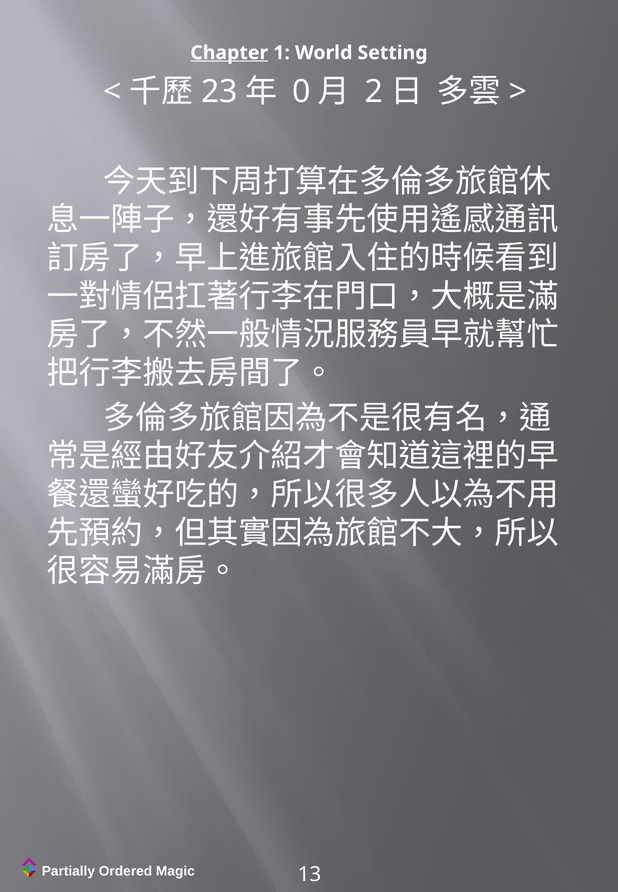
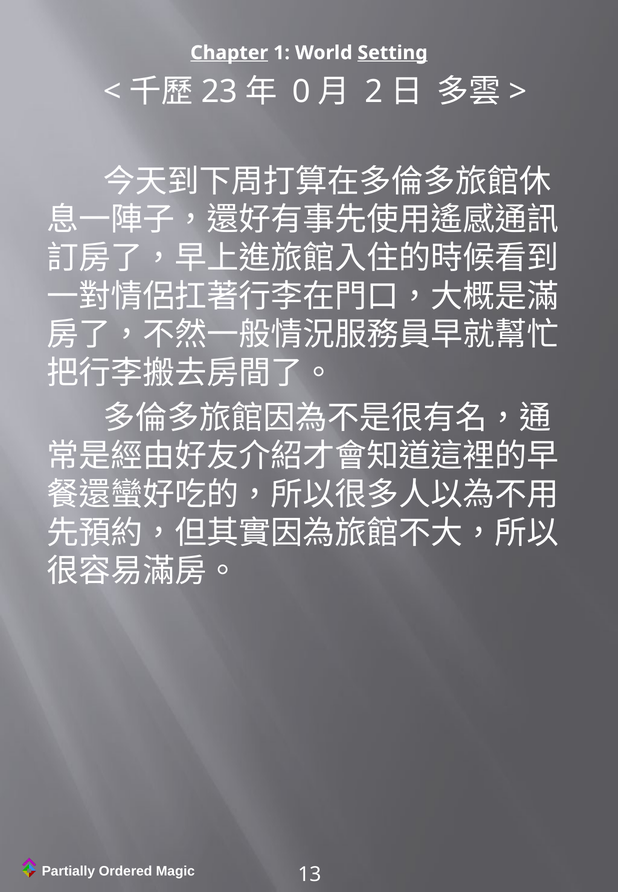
Setting underline: none -> present (393, 53)
